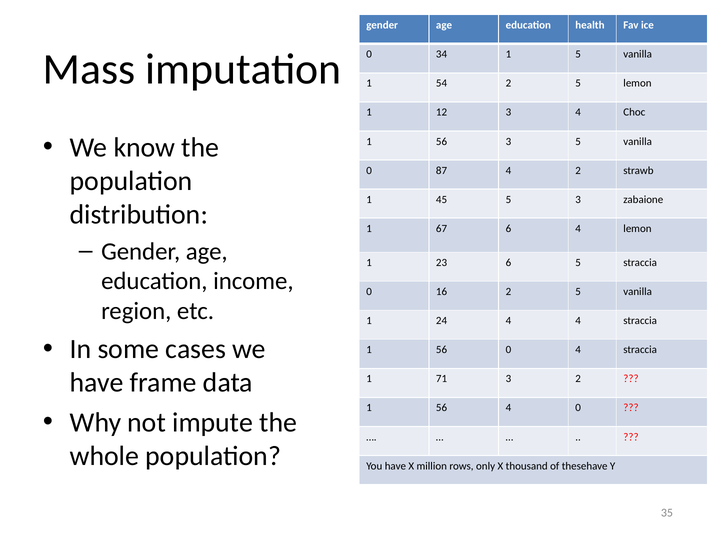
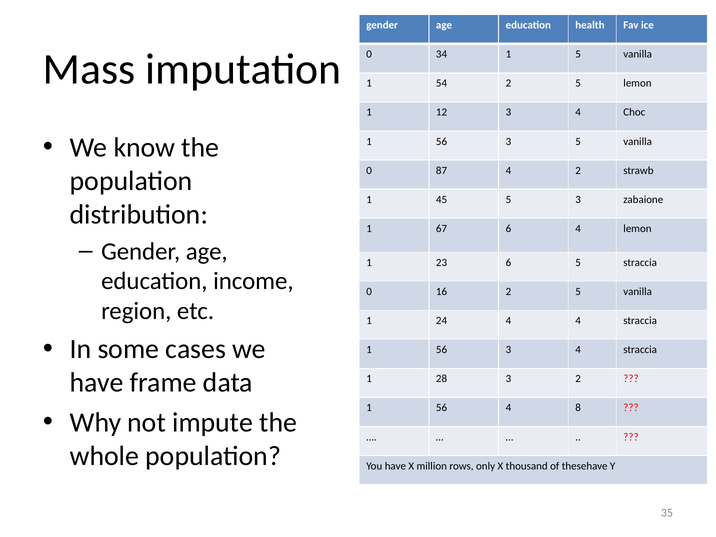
0: 0 -> 3 (508, 350)
71: 71 -> 28 (442, 379)
4 0: 0 -> 8 (578, 408)
